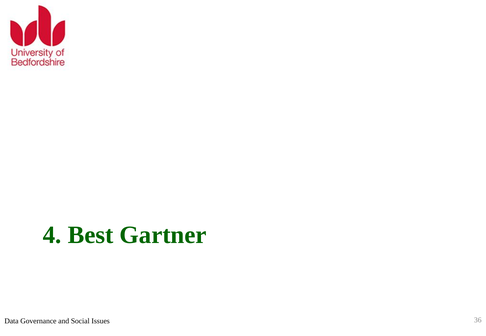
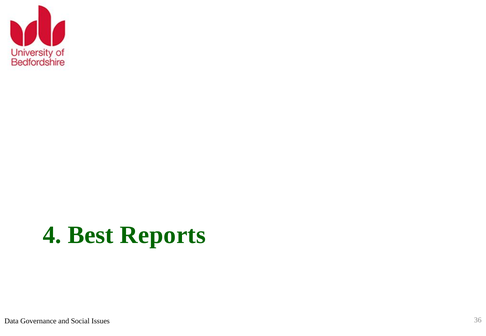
Gartner: Gartner -> Reports (163, 235)
